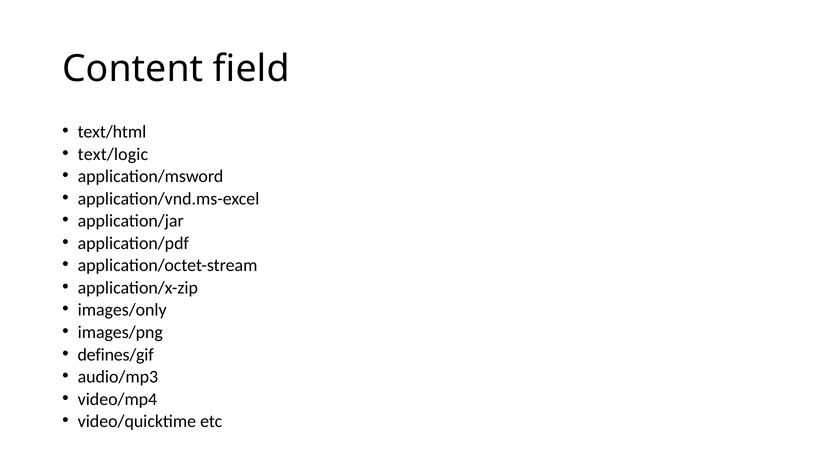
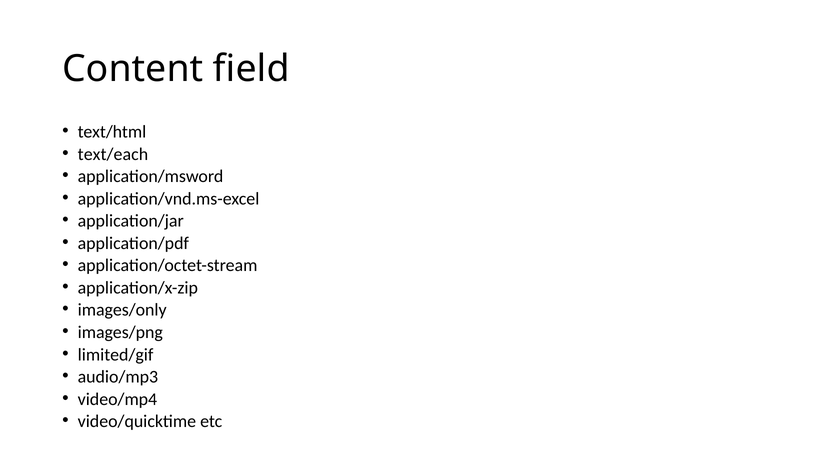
text/logic: text/logic -> text/each (113, 154)
defines/gif: defines/gif -> limited/gif (116, 355)
